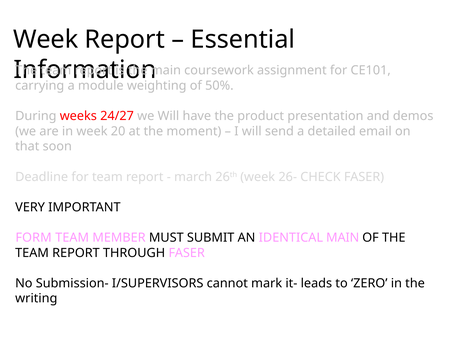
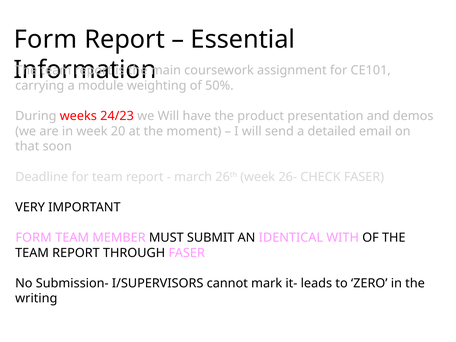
Week: Week -> Form (46, 39)
24/27: 24/27 -> 24/23 (117, 116)
IDENTICAL MAIN: MAIN -> WITH (343, 238)
